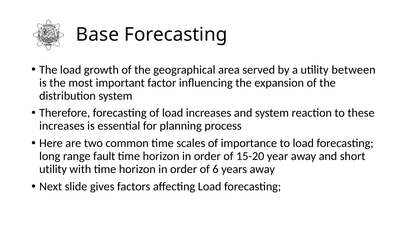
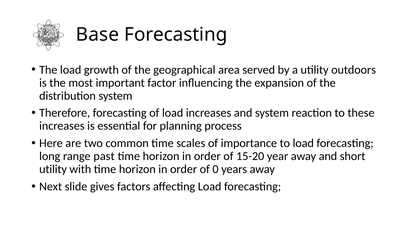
between: between -> outdoors (354, 70)
fault: fault -> past (104, 157)
6: 6 -> 0 (215, 170)
